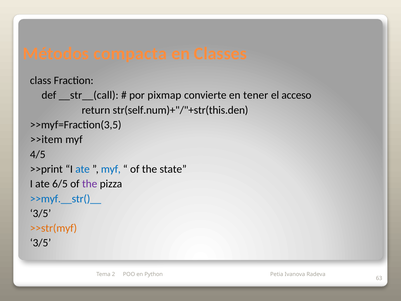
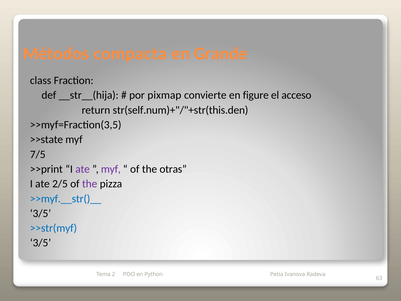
Classes: Classes -> Grande (221, 53)
__str__(call: __str__(call -> __str__(hija (89, 95)
tener: tener -> figure (256, 95)
>>item: >>item -> >>state (46, 139)
4/5: 4/5 -> 7/5 (38, 154)
ate colour: blue -> purple (83, 169)
myf colour: blue -> purple (111, 169)
state: state -> otras (173, 169)
6/5: 6/5 -> 2/5 (60, 184)
>>str(myf colour: orange -> blue (53, 228)
